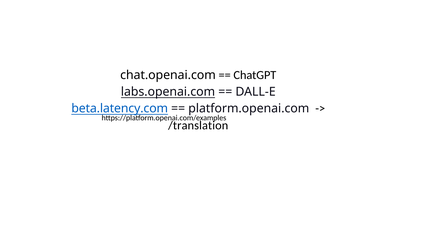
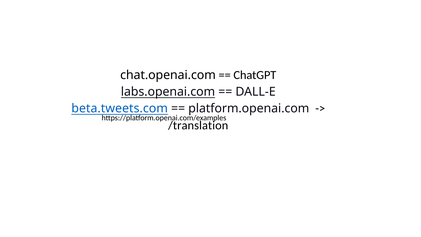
beta.latency.com: beta.latency.com -> beta.tweets.com (120, 109)
